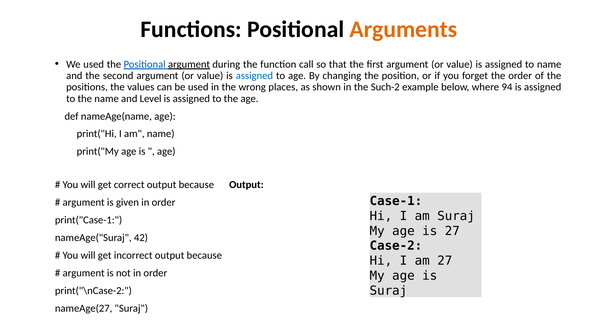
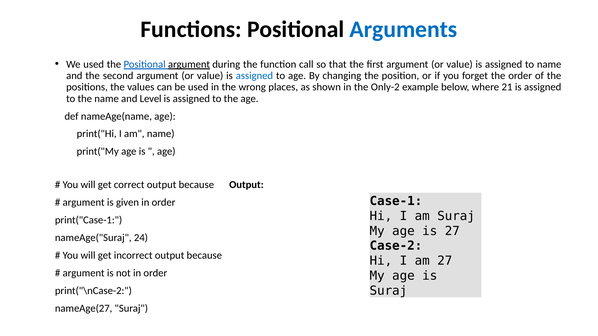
Arguments colour: orange -> blue (403, 29)
Such-2: Such-2 -> Only-2 (385, 87)
94: 94 -> 21 (507, 87)
42: 42 -> 24 (141, 238)
